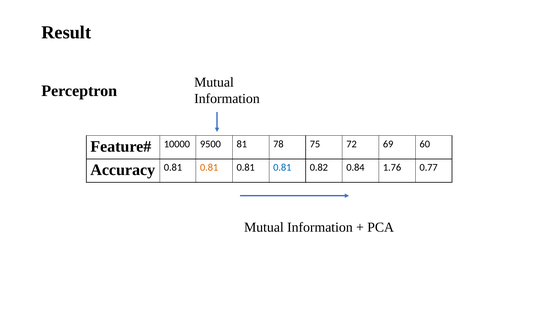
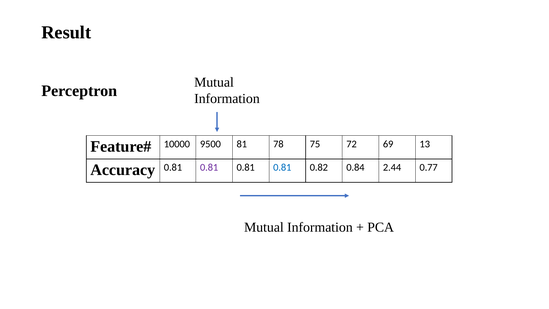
60: 60 -> 13 (425, 144)
0.81 colour: orange -> purple (209, 167)
1.76: 1.76 -> 2.44 (392, 167)
